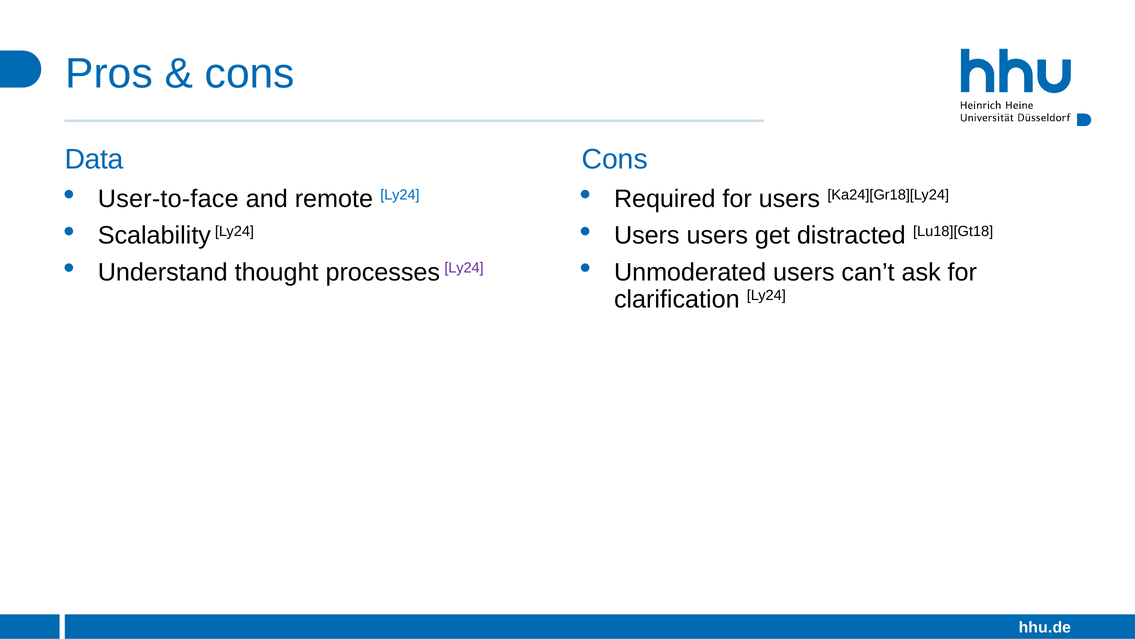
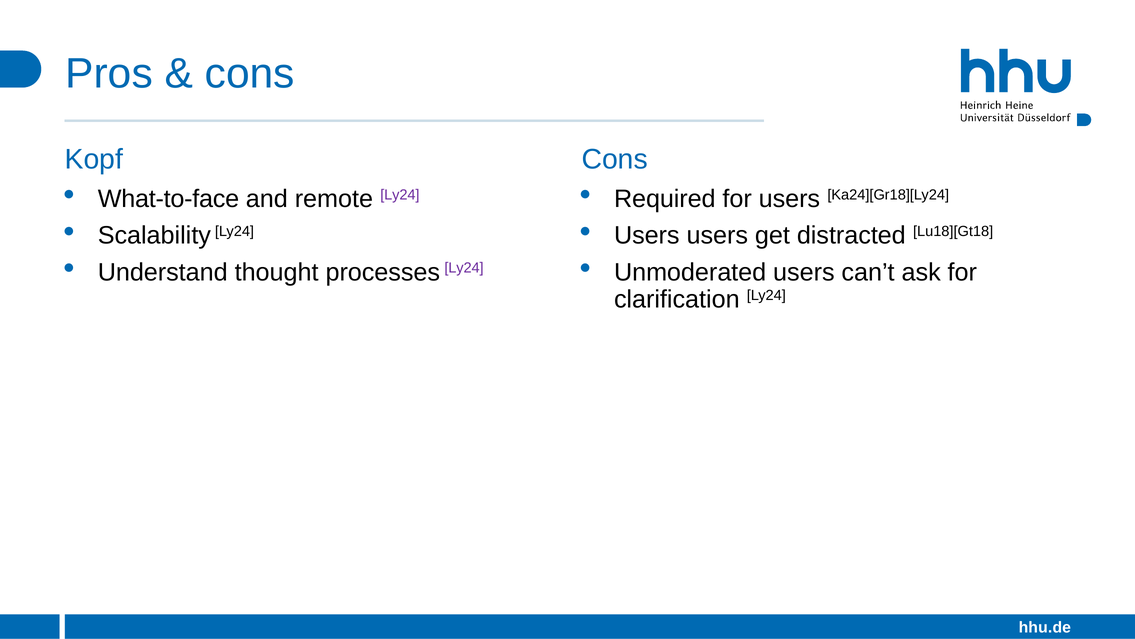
Data: Data -> Kopf (94, 159)
User-to-face: User-to-face -> What-to-face (169, 199)
Ly24 colour: blue -> purple (400, 195)
